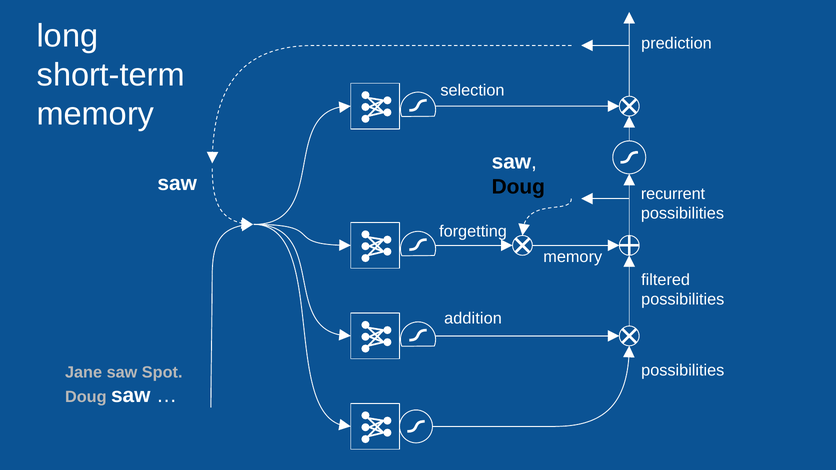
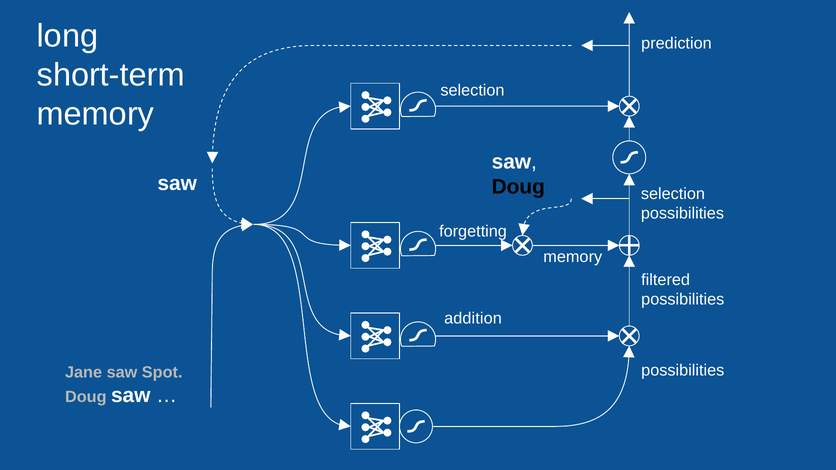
recurrent: recurrent -> selection (673, 194)
